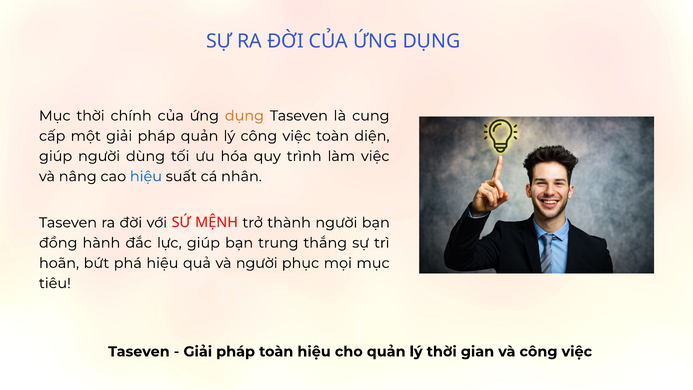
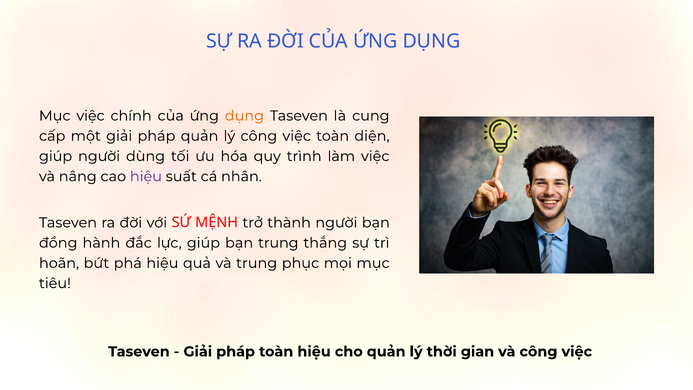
Mục thời: thời -> việc (91, 116)
hiệu colour: blue -> purple (146, 176)
và người: người -> trung (257, 263)
